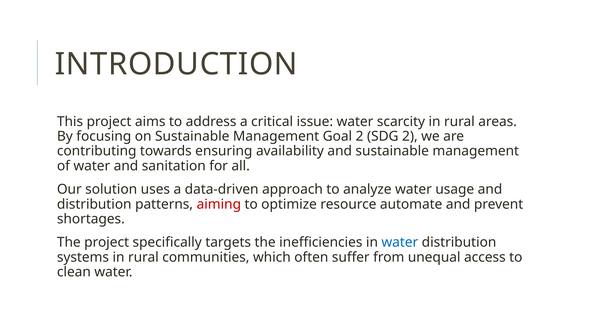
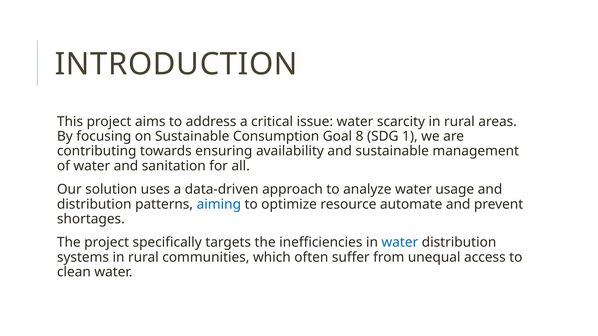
on Sustainable Management: Management -> Consumption (276, 136)
Goal 2: 2 -> 8 (360, 136)
SDG 2: 2 -> 1 (410, 136)
aiming colour: red -> blue (219, 204)
